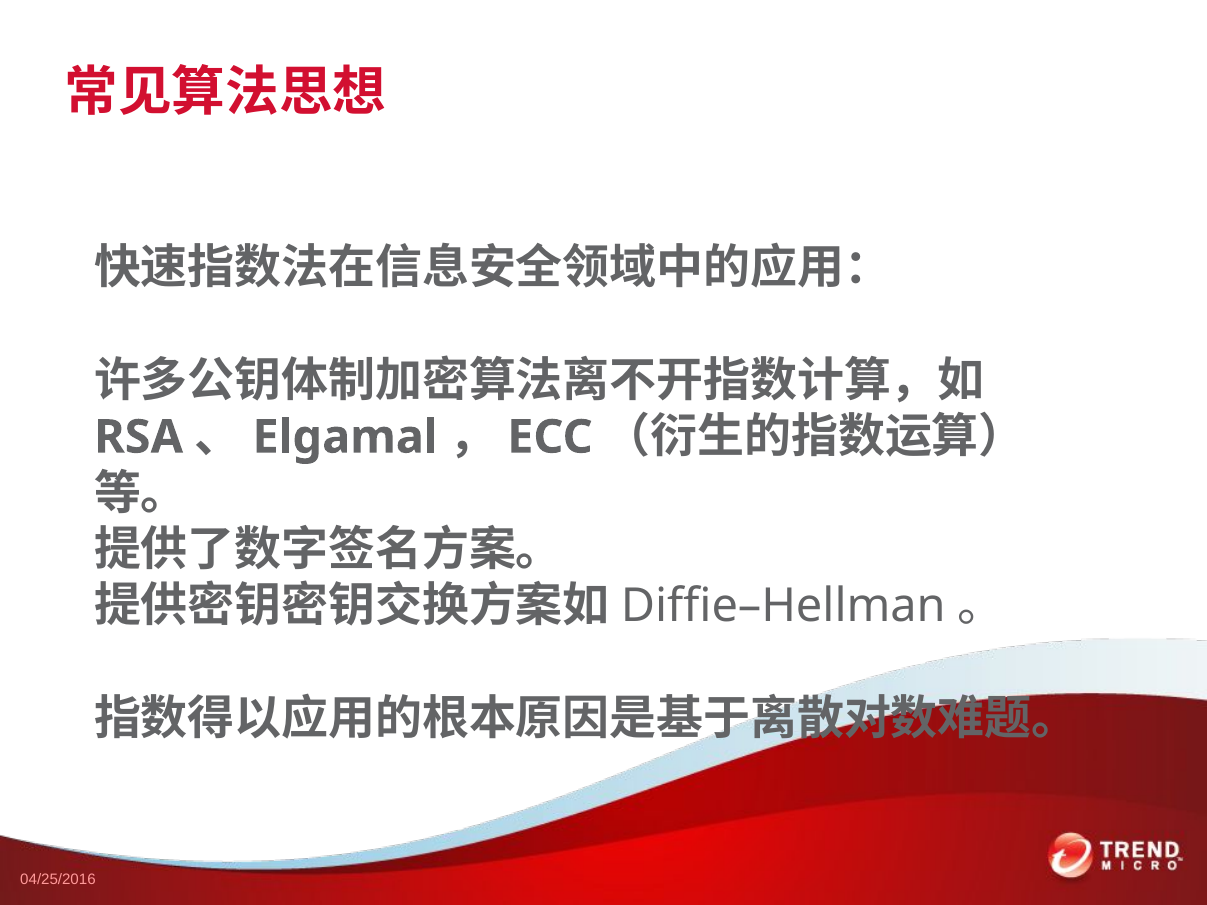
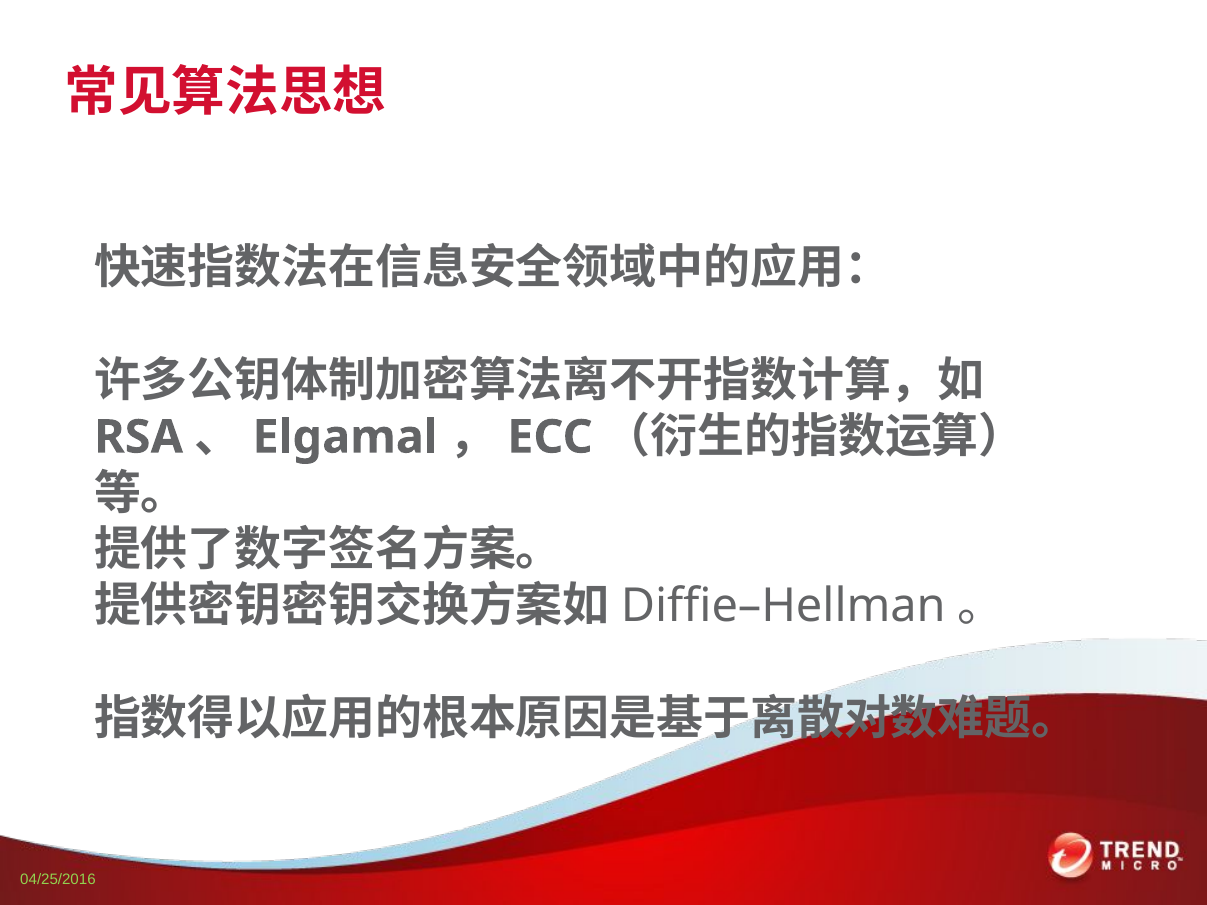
04/25/2016 colour: pink -> light green (58, 880)
